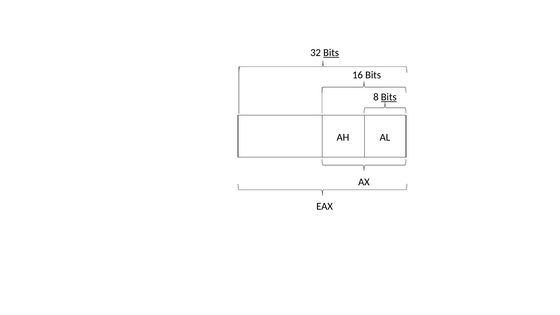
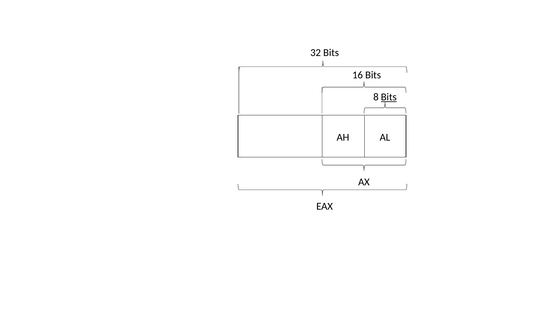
Bits underline: present -> none (331, 53)
